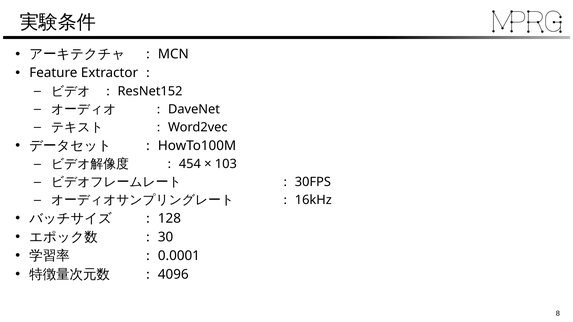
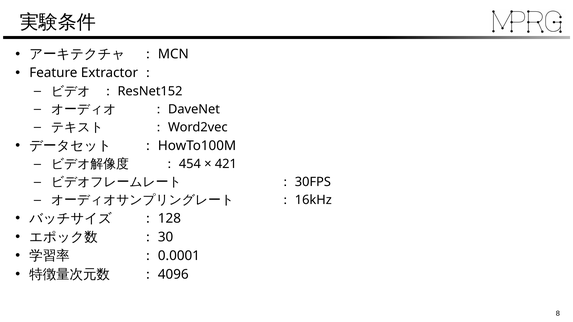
103: 103 -> 421 (226, 164)
